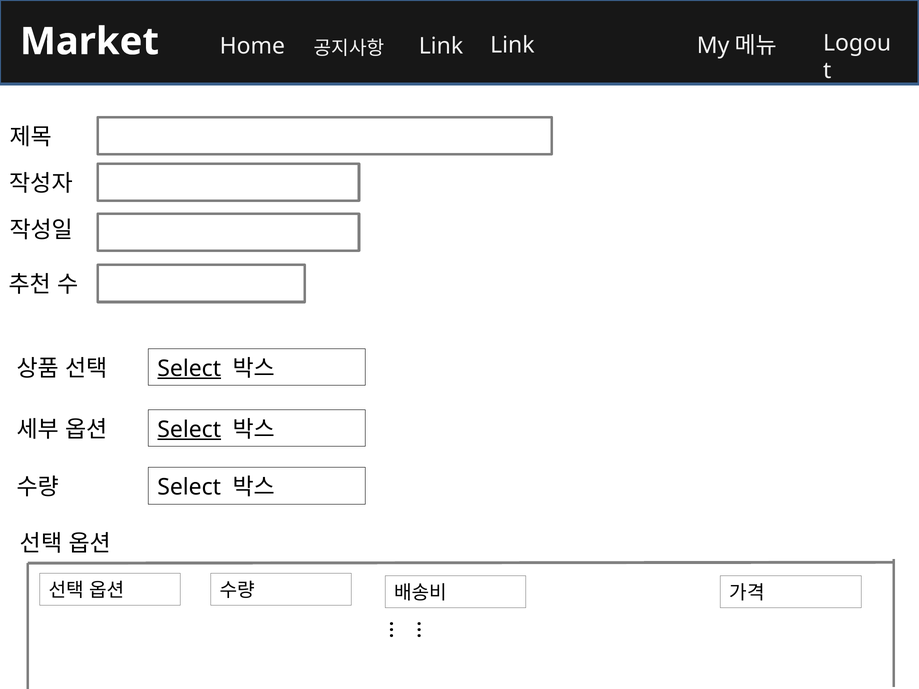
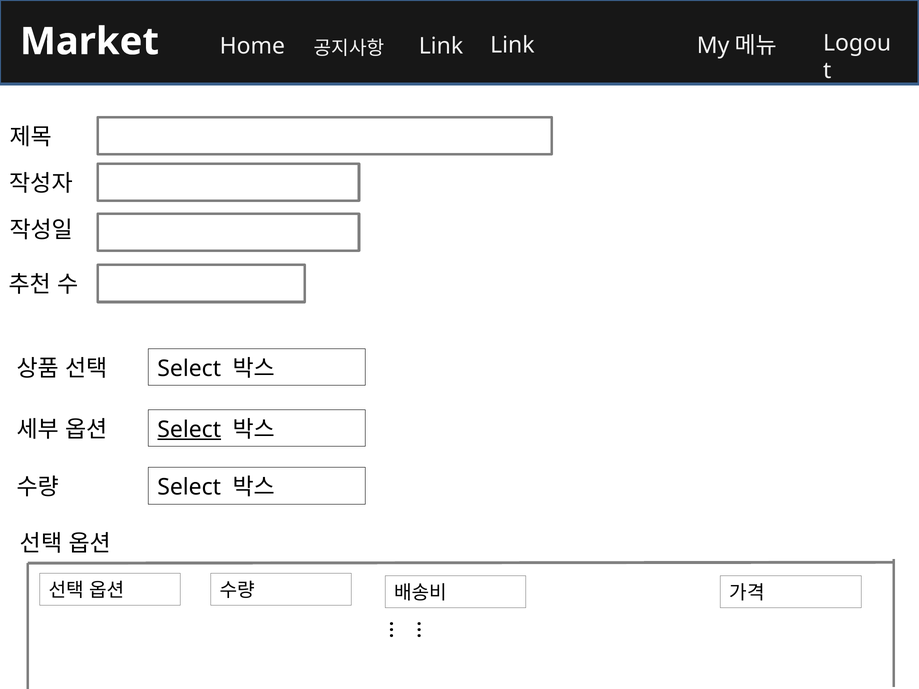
Select underline: present -> none (189, 369)
